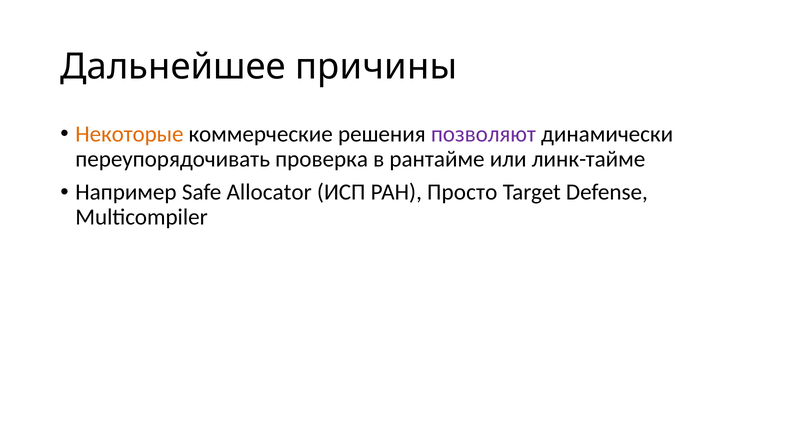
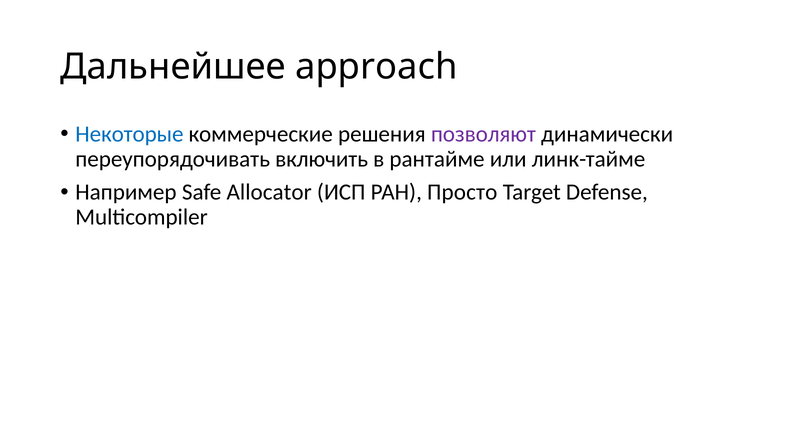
причины: причины -> approach (376, 67)
Некоторые colour: orange -> blue (129, 134)
проверка: проверка -> включить (322, 159)
